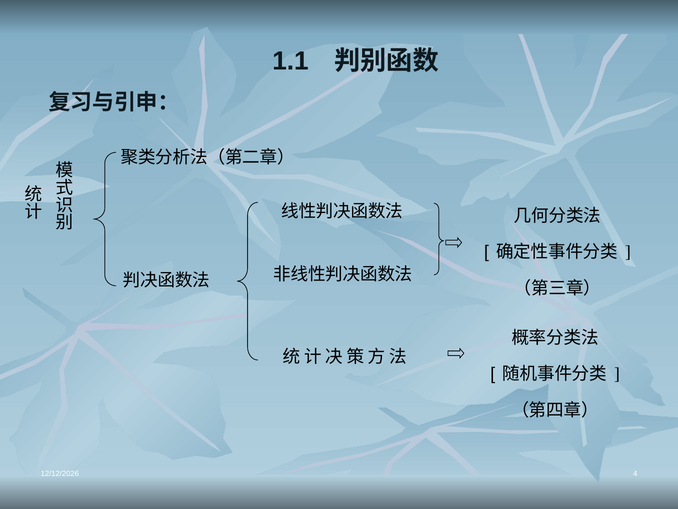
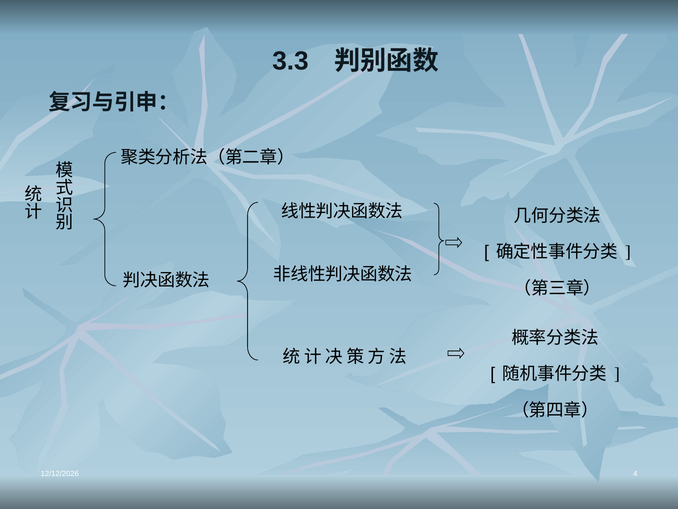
1.1: 1.1 -> 3.3 (290, 61)
